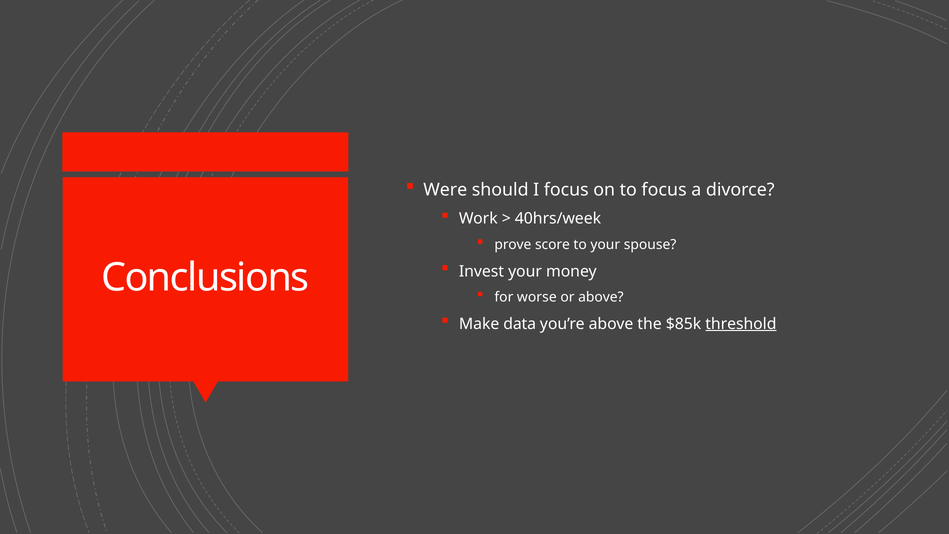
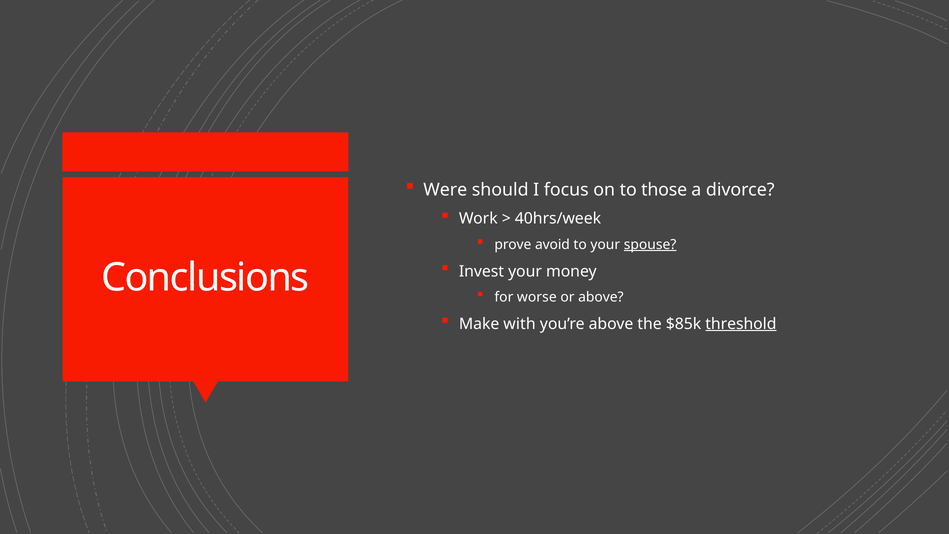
to focus: focus -> those (664, 190)
score: score -> avoid (552, 245)
spouse underline: none -> present (650, 245)
data: data -> with (520, 324)
